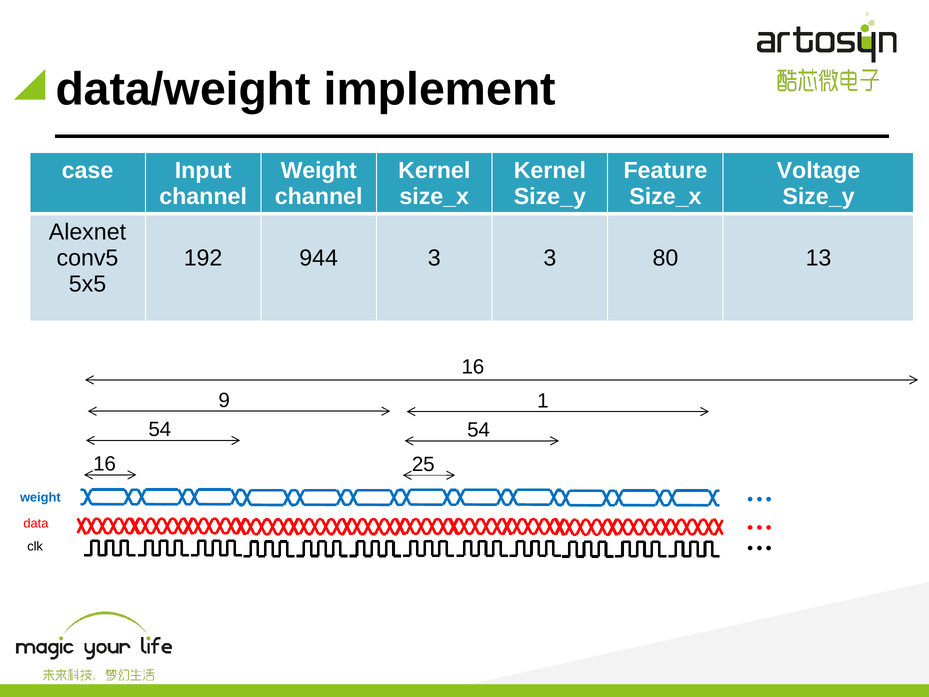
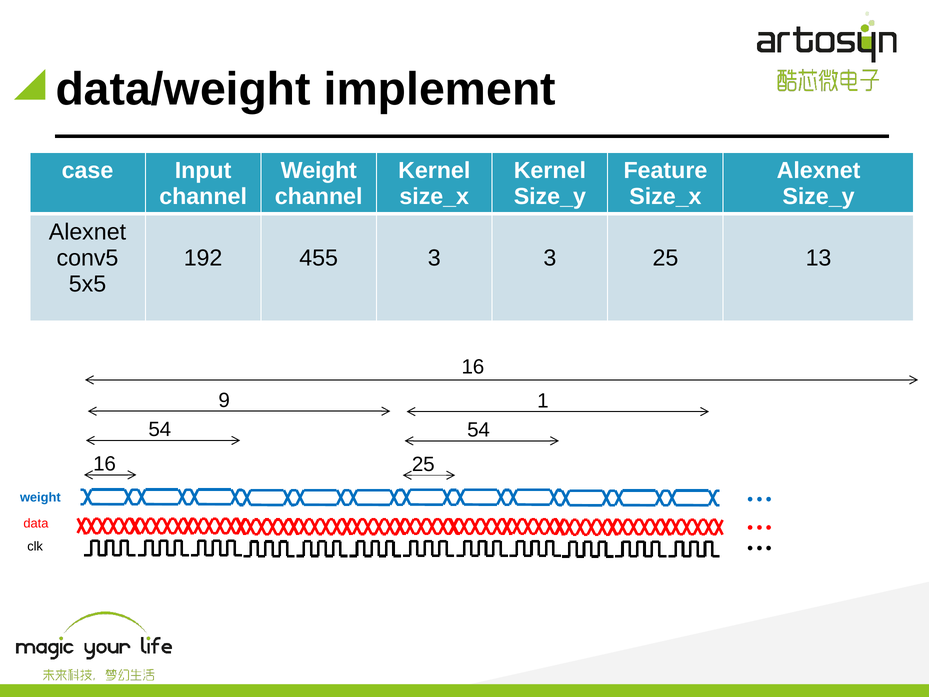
Voltage: Voltage -> Alexnet (819, 170)
944: 944 -> 455 (319, 258)
3 80: 80 -> 25 (665, 258)
